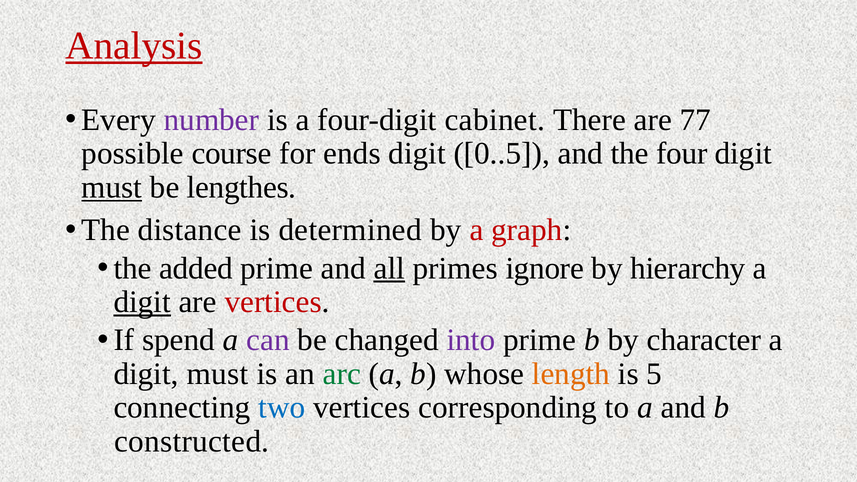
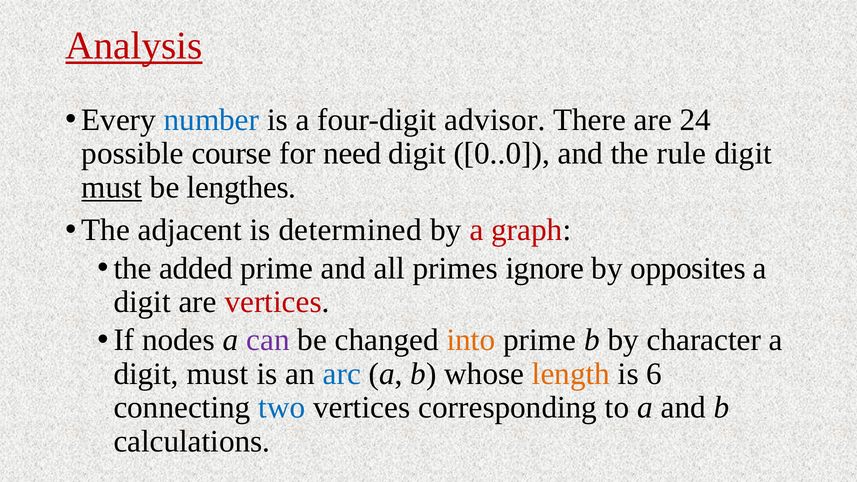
number colour: purple -> blue (212, 120)
cabinet: cabinet -> advisor (495, 120)
77: 77 -> 24 (695, 120)
ends: ends -> need (352, 154)
0..5: 0..5 -> 0..0 (502, 154)
four: four -> rule (682, 154)
distance: distance -> adjacent (190, 230)
all underline: present -> none (389, 268)
hierarchy: hierarchy -> opposites (688, 268)
digit underline: present -> none (142, 302)
spend: spend -> nodes (179, 340)
into colour: purple -> orange (471, 340)
arc colour: green -> blue (342, 374)
5: 5 -> 6 (654, 374)
constructed: constructed -> calculations (192, 441)
